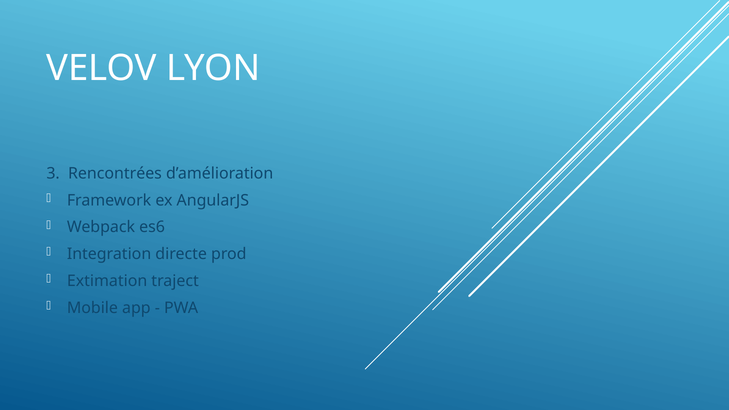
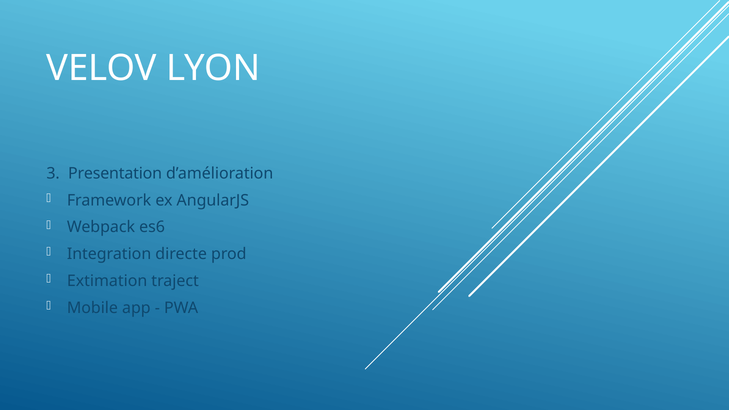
Rencontrées: Rencontrées -> Presentation (115, 173)
